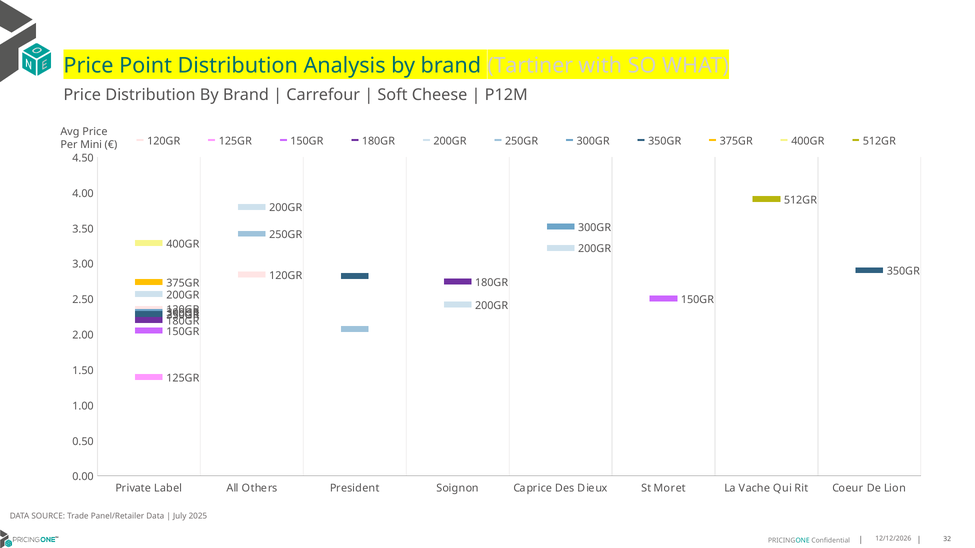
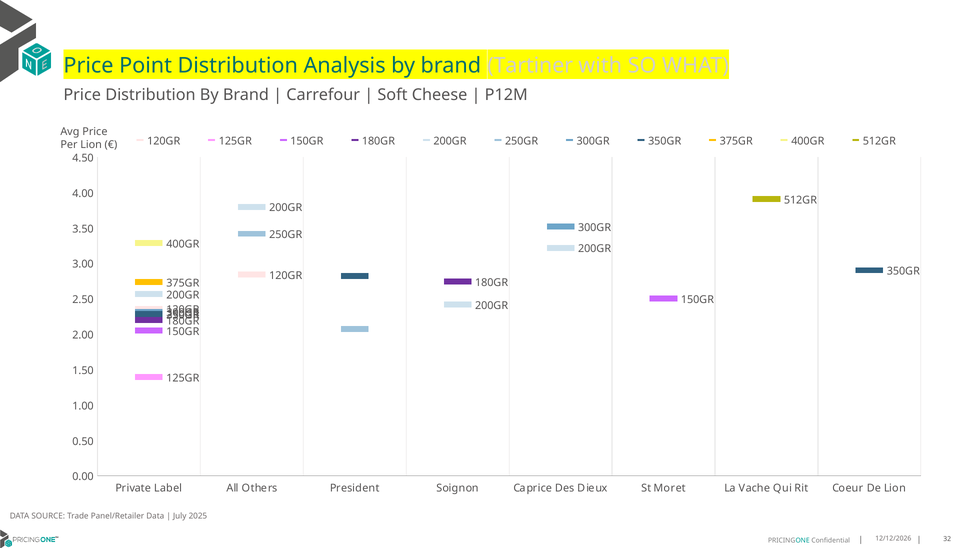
Per Mini: Mini -> Lion (91, 145)
